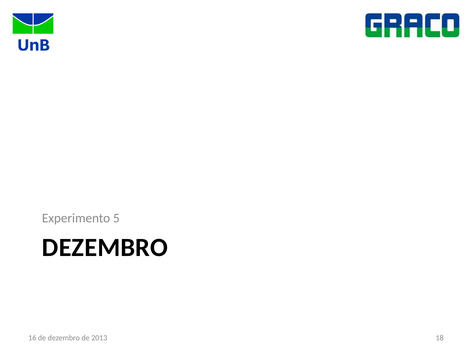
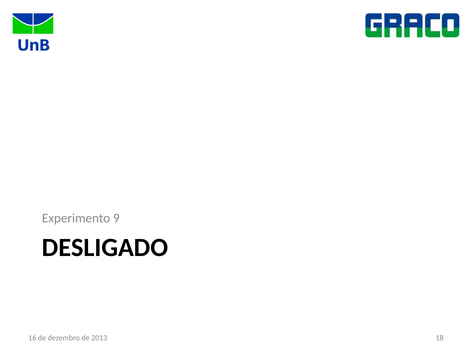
5: 5 -> 9 (116, 218)
DEZEMBRO: DEZEMBRO -> DESLIGADO (105, 247)
